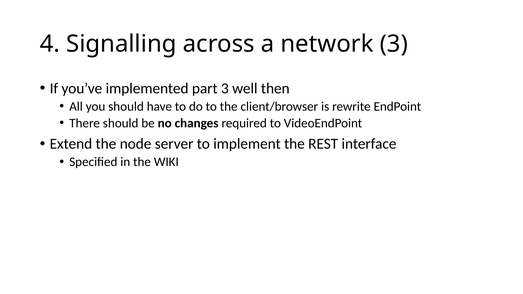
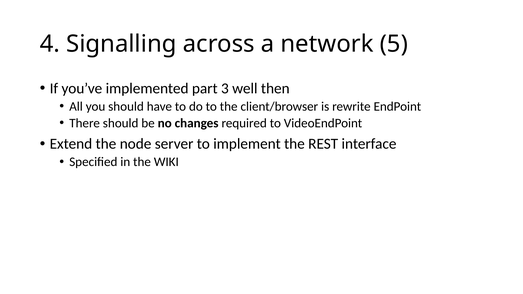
network 3: 3 -> 5 (394, 44)
